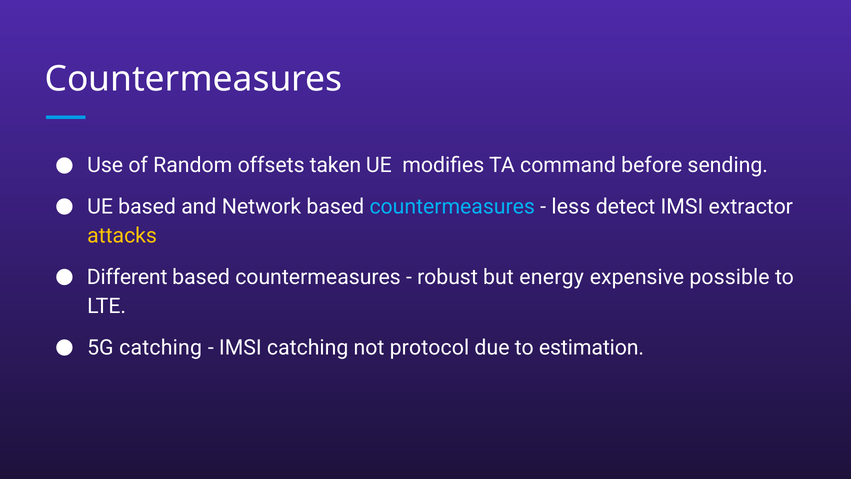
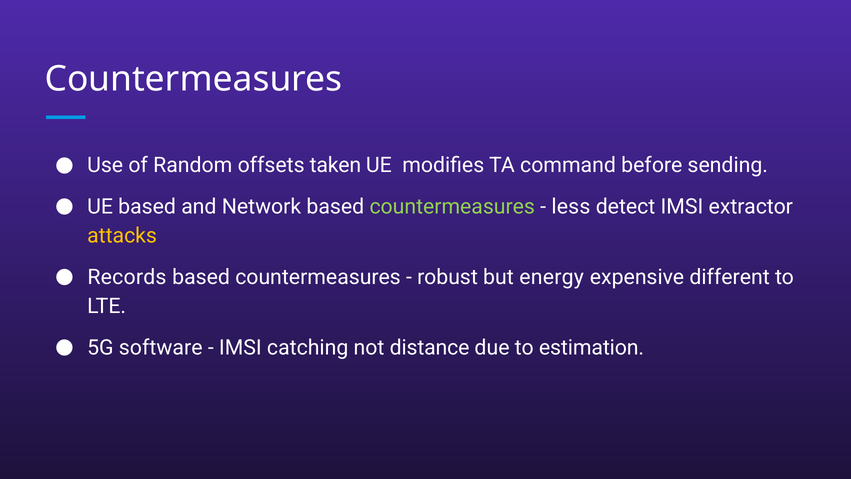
countermeasures colour: light blue -> light green (452, 206)
Different: Different -> Records (127, 277)
possible: possible -> different (730, 277)
5G catching: catching -> software (161, 347)
protocol: protocol -> distance (430, 347)
